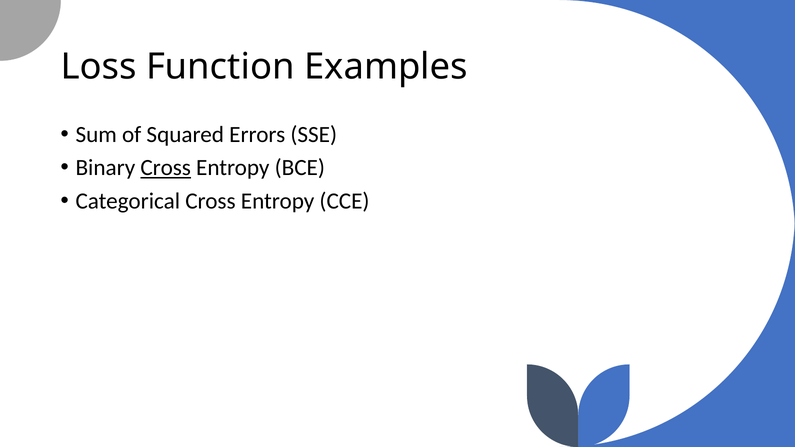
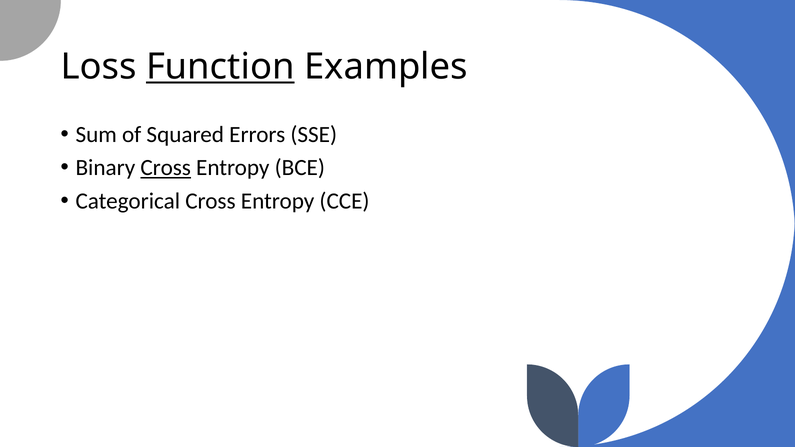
Function underline: none -> present (220, 67)
